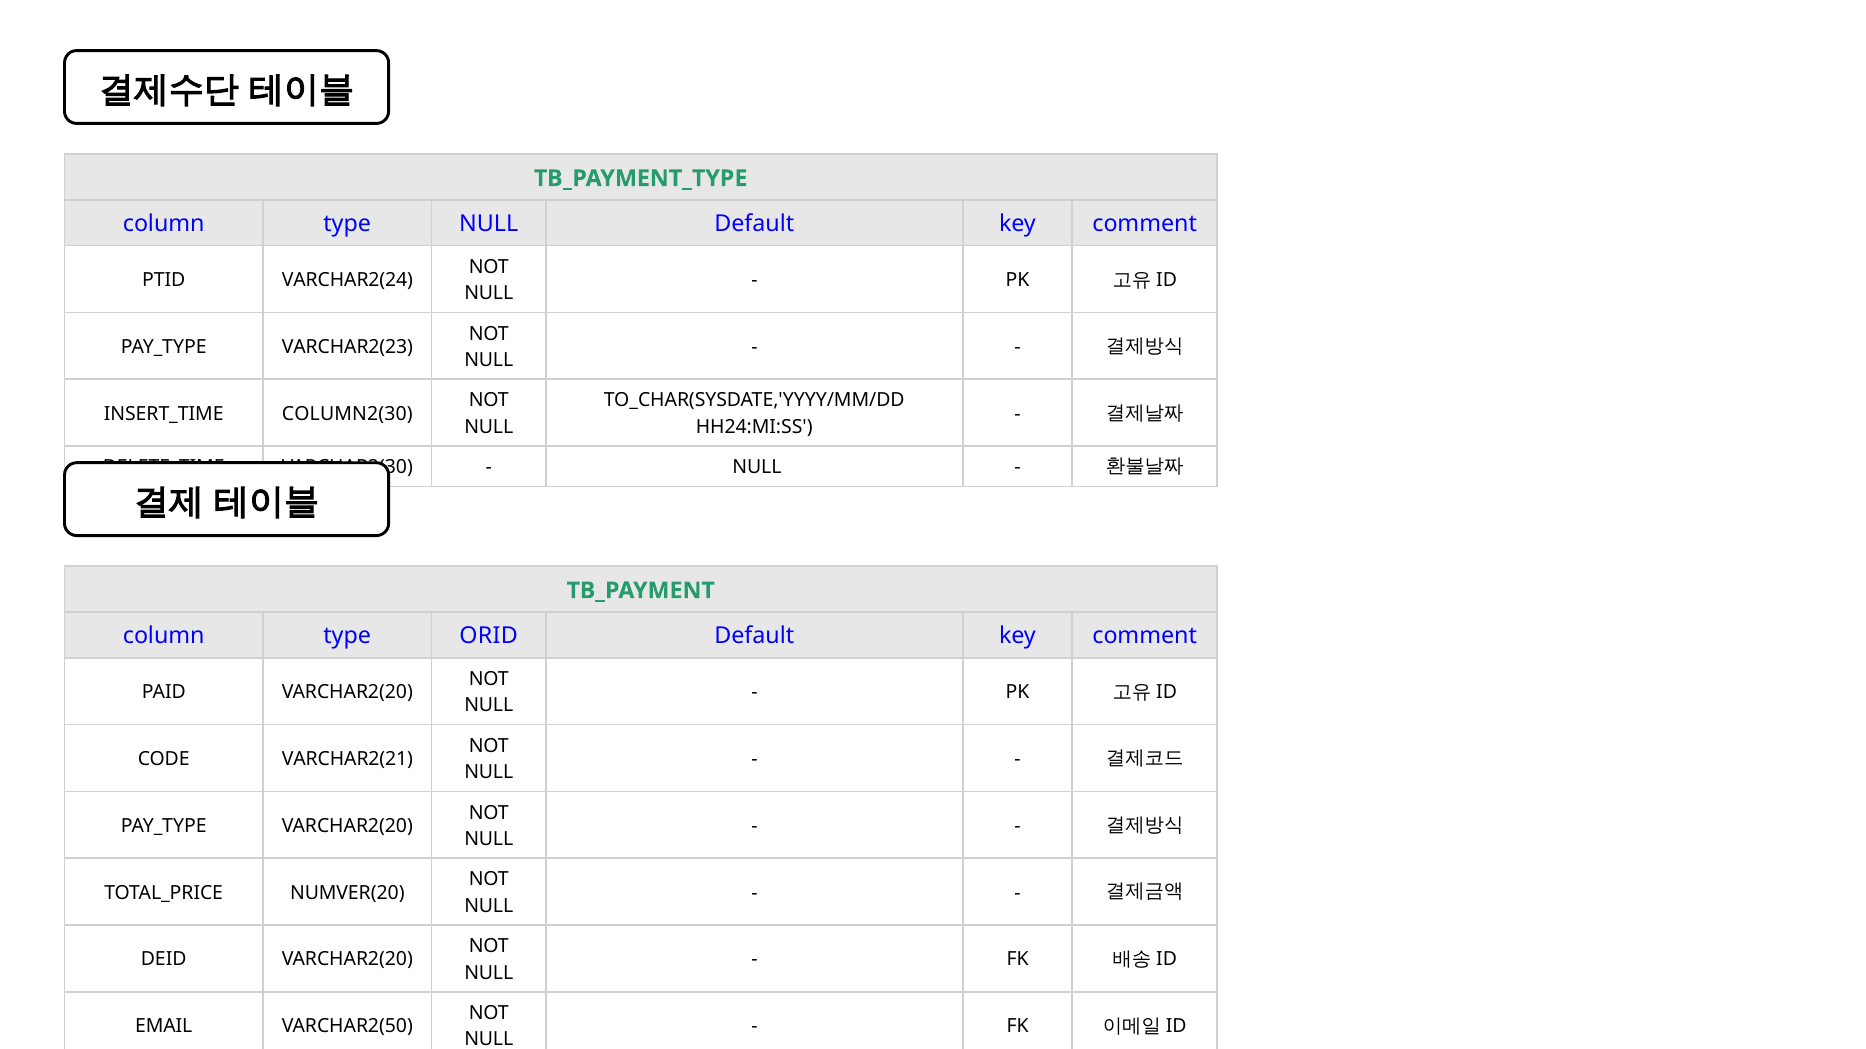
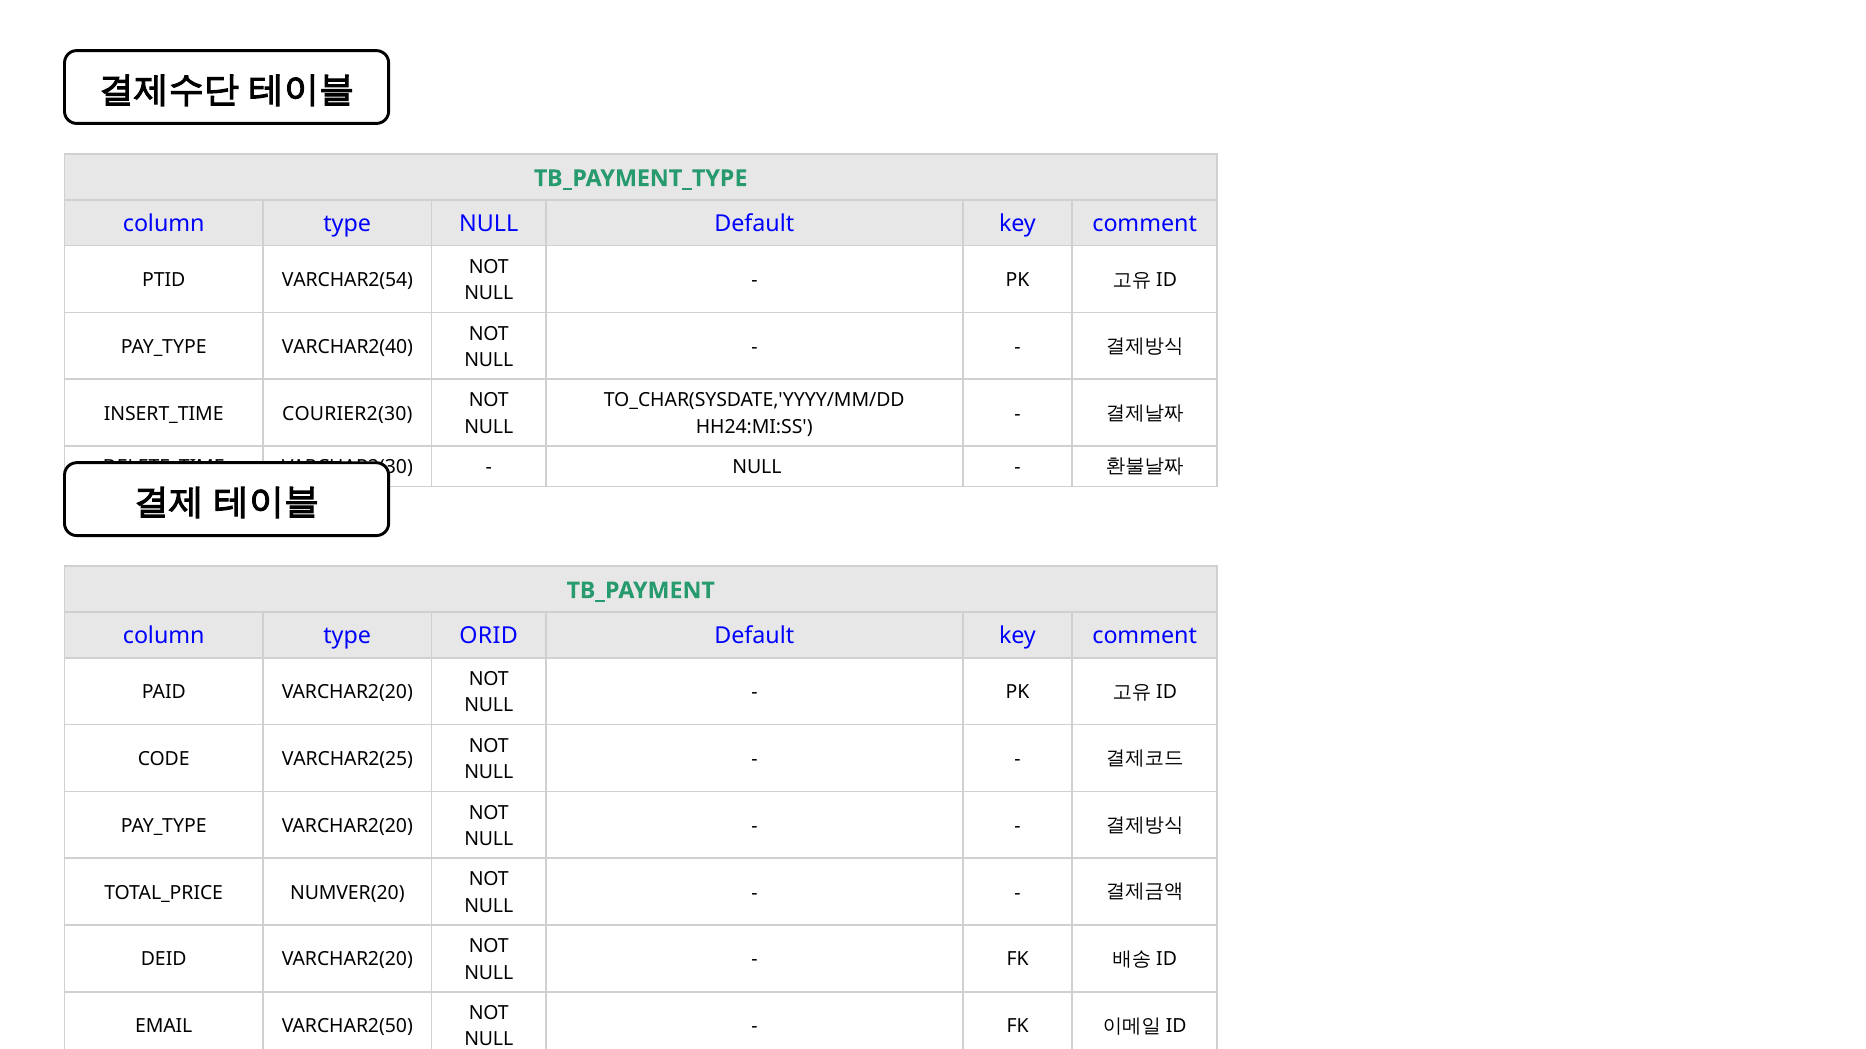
VARCHAR2(24: VARCHAR2(24 -> VARCHAR2(54 (347, 280)
VARCHAR2(23: VARCHAR2(23 -> VARCHAR2(40 (347, 347)
COLUMN2(30: COLUMN2(30 -> COURIER2(30 (347, 414)
VARCHAR2(21: VARCHAR2(21 -> VARCHAR2(25 (347, 760)
